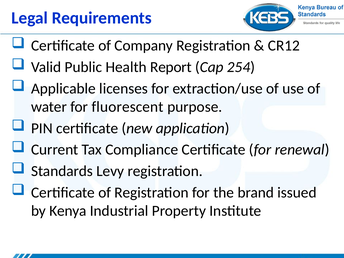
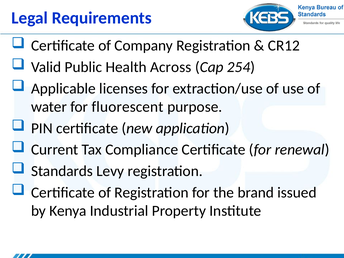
Report: Report -> Across (171, 67)
